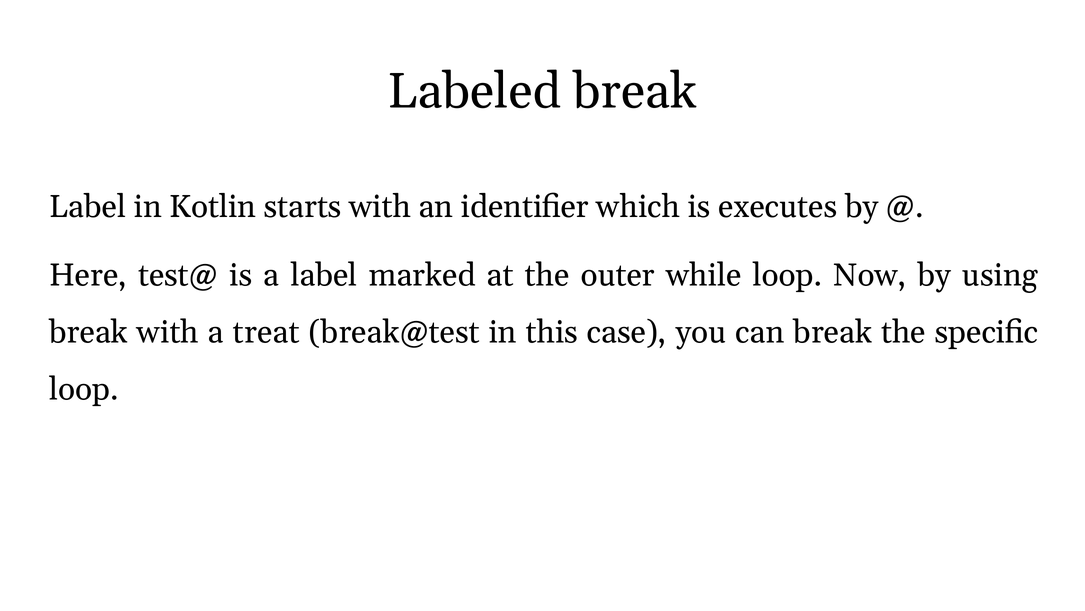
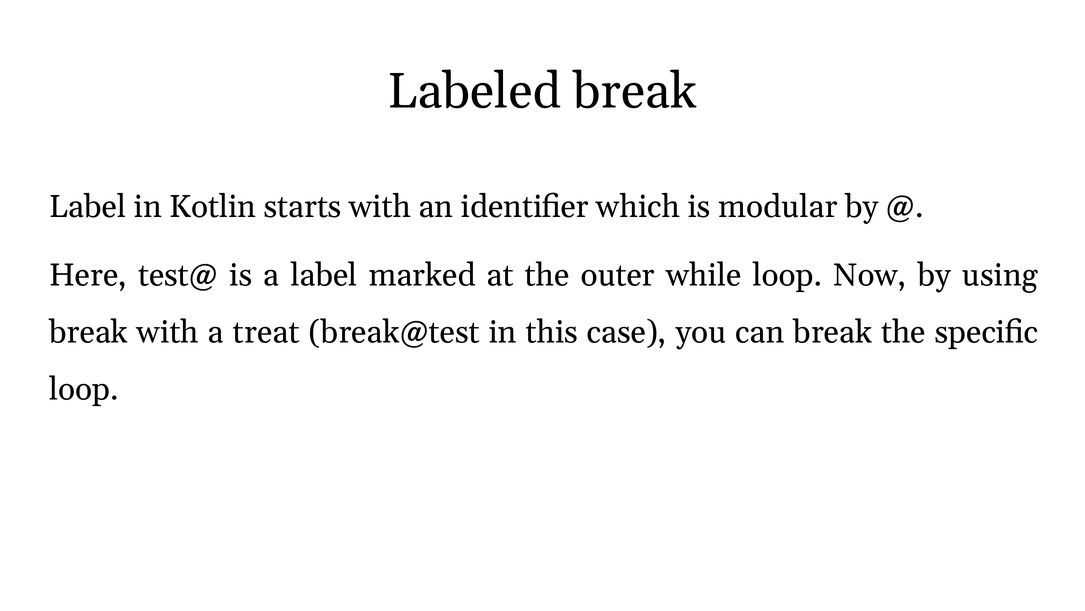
executes: executes -> modular (778, 207)
